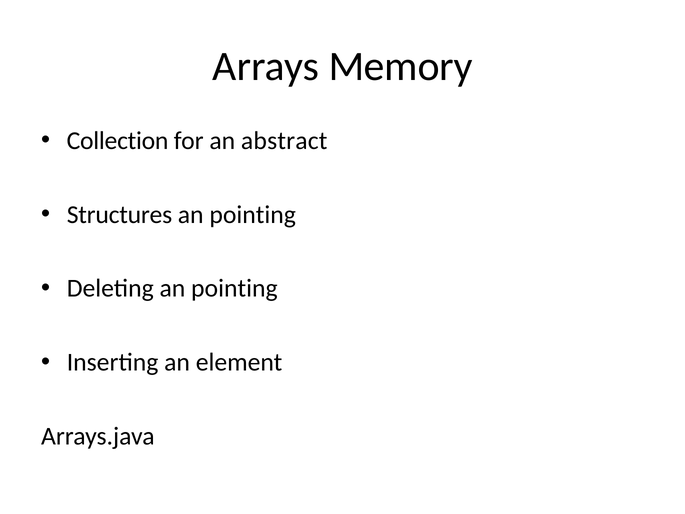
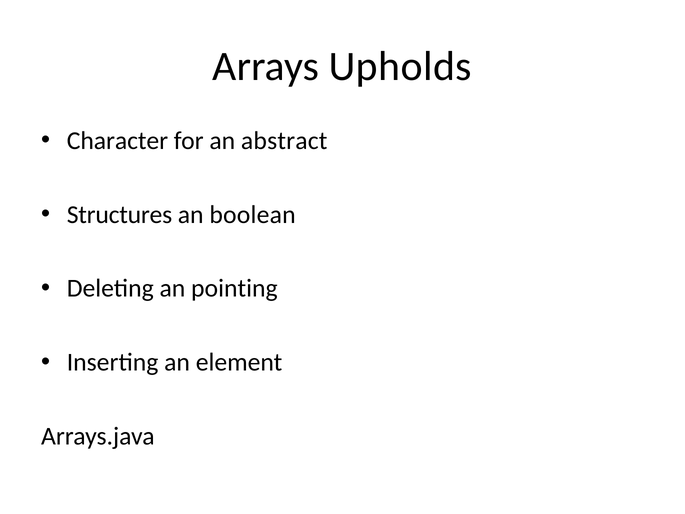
Memory: Memory -> Upholds (400, 66)
Collection: Collection -> Character (117, 141)
pointing: pointing -> boolean (253, 214)
